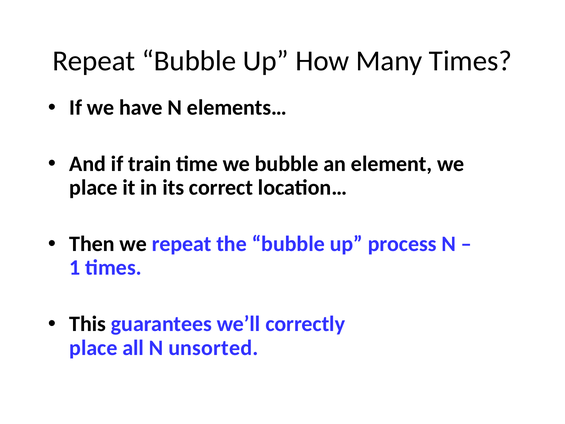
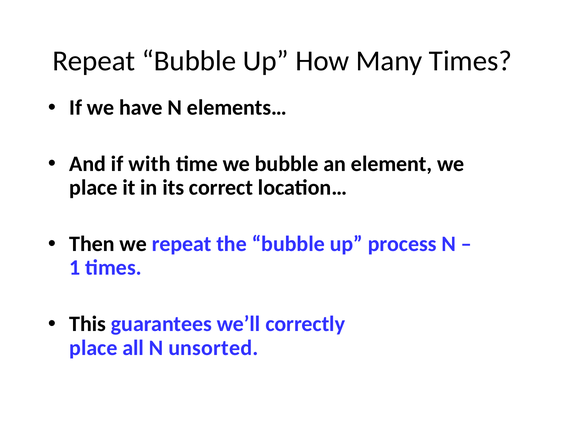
train: train -> with (150, 164)
